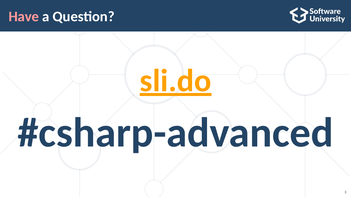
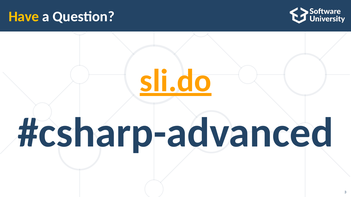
Have colour: pink -> yellow (24, 17)
